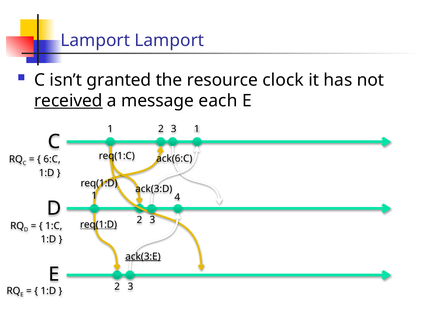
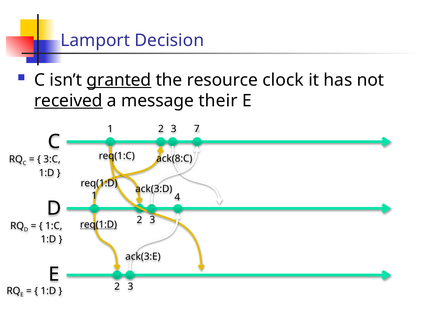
Lamport Lamport: Lamport -> Decision (169, 40)
granted underline: none -> present (119, 80)
each: each -> their (218, 101)
3 1: 1 -> 7 (197, 129)
ack(6:C: ack(6:C -> ack(8:C (174, 159)
6:C: 6:C -> 3:C (52, 160)
ack(3:E underline: present -> none (143, 257)
